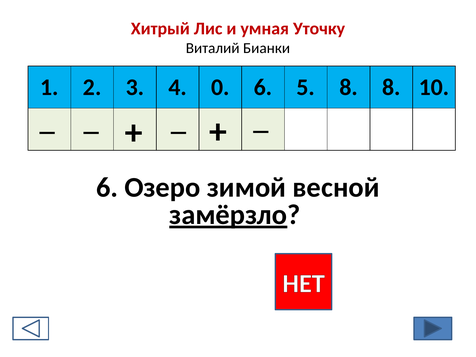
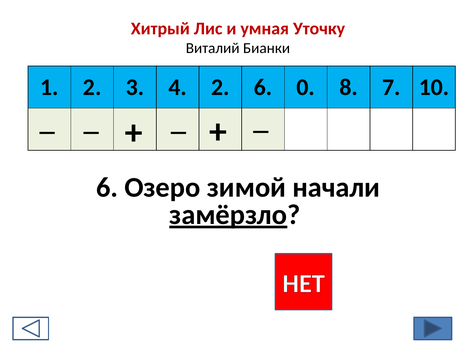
4 0: 0 -> 2 (220, 87)
5: 5 -> 0 (306, 87)
8 8: 8 -> 7 (391, 87)
весной: весной -> начали (336, 188)
